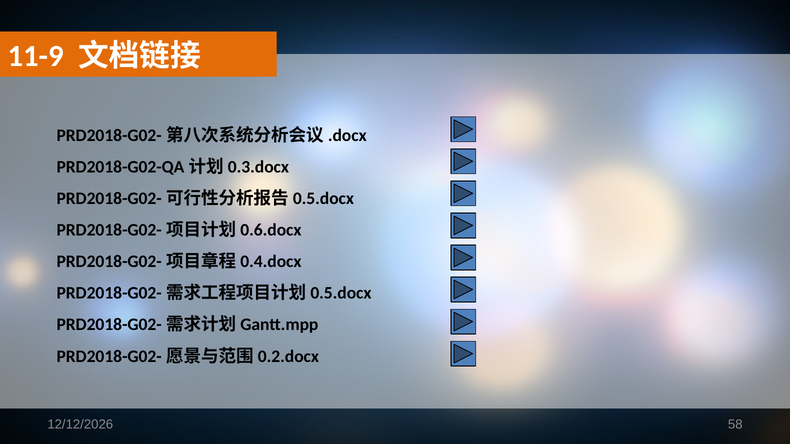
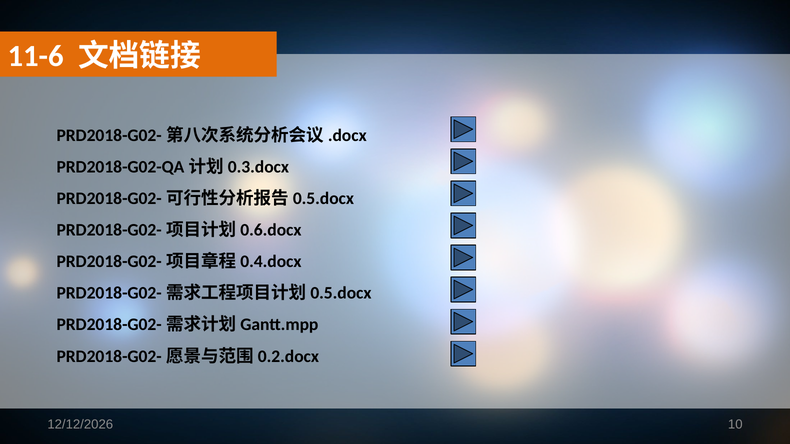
11-9: 11-9 -> 11-6 (36, 56)
58: 58 -> 10 (735, 425)
